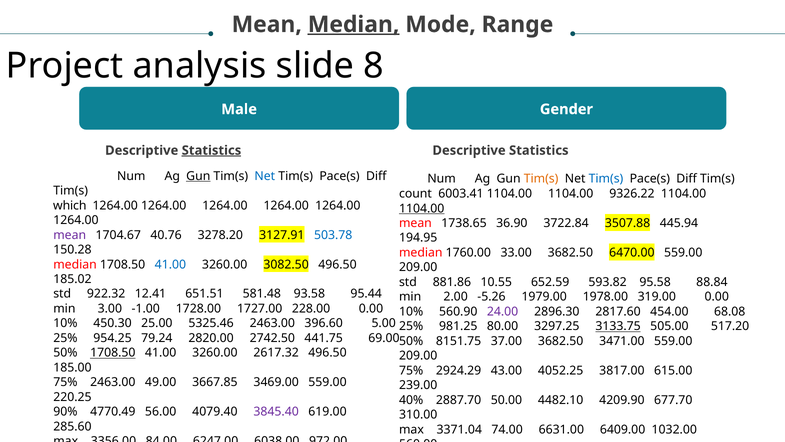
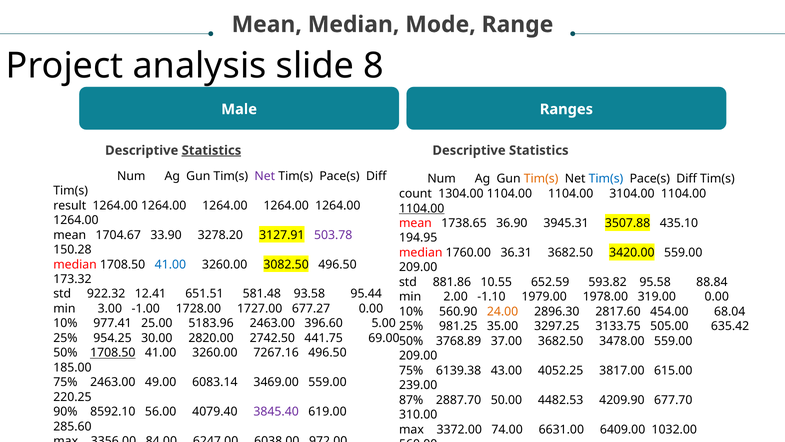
Median underline: present -> none (354, 24)
Male Gender: Gender -> Ranges (566, 109)
Gun underline: present -> none (198, 176)
Net colour: blue -> purple (265, 176)
6003.41: 6003.41 -> 1304.00 (461, 194)
9326.22: 9326.22 -> 3104.00 (632, 194)
which: which -> result (70, 205)
3722.84: 3722.84 -> 3945.31 (566, 223)
445.94: 445.94 -> 435.10 (679, 223)
mean colour: purple -> black (70, 235)
40.76: 40.76 -> 33.90 (166, 235)
503.78 colour: blue -> purple (333, 235)
33.00: 33.00 -> 36.31 (516, 252)
6470.00: 6470.00 -> 3420.00 (632, 252)
185.02: 185.02 -> 173.32 (72, 279)
-5.26: -5.26 -> -1.10 (491, 297)
228.00: 228.00 -> 677.27 (311, 308)
24.00 colour: purple -> orange (503, 311)
68.08: 68.08 -> 68.04 (730, 311)
450.30: 450.30 -> 977.41 (113, 323)
5325.46: 5325.46 -> 5183.96 (211, 323)
80.00: 80.00 -> 35.00 (503, 326)
3133.75 underline: present -> none (618, 326)
517.20: 517.20 -> 635.42 (730, 326)
79.24: 79.24 -> 30.00 (157, 338)
8151.75: 8151.75 -> 3768.89 (459, 341)
3471.00: 3471.00 -> 3478.00 (622, 341)
2617.32: 2617.32 -> 7267.16 (276, 353)
2924.29: 2924.29 -> 6139.38 (459, 370)
3667.85: 3667.85 -> 6083.14 (215, 382)
40%: 40% -> 87% (411, 400)
4482.10: 4482.10 -> 4482.53 (561, 400)
4770.49: 4770.49 -> 8592.10 (113, 411)
3371.04: 3371.04 -> 3372.00 (459, 429)
